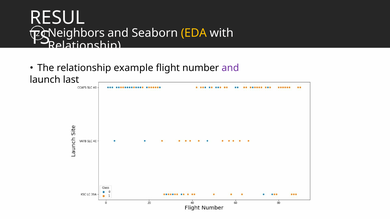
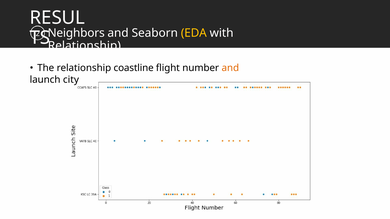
example: example -> coastline (134, 68)
and colour: purple -> orange (230, 68)
last: last -> city (71, 80)
